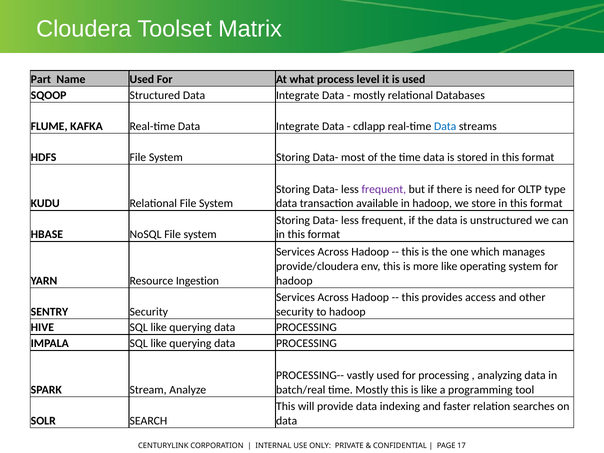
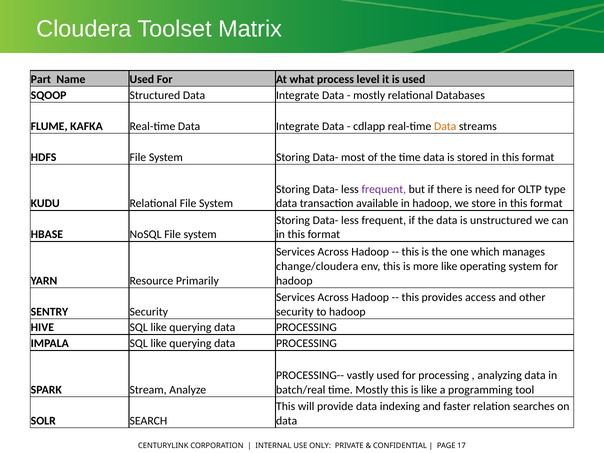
Data colour: blue -> orange (445, 126)
provide/cloudera: provide/cloudera -> change/cloudera (317, 266)
Ingestion: Ingestion -> Primarily (197, 281)
